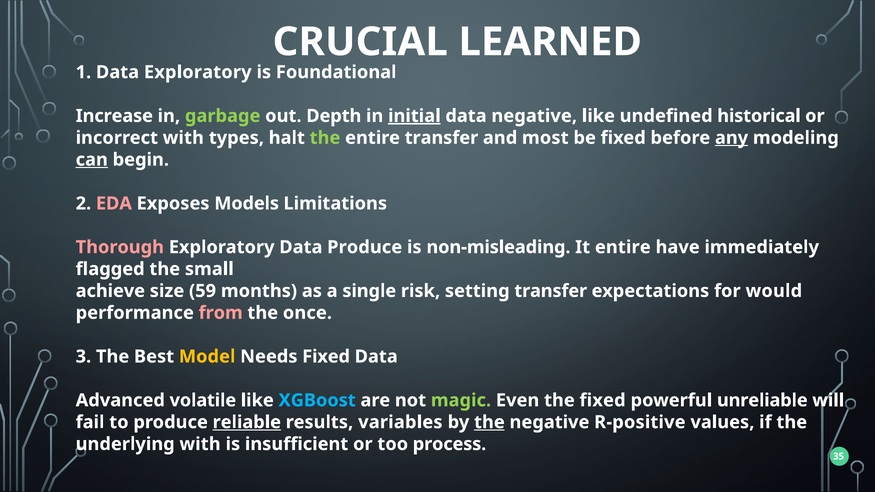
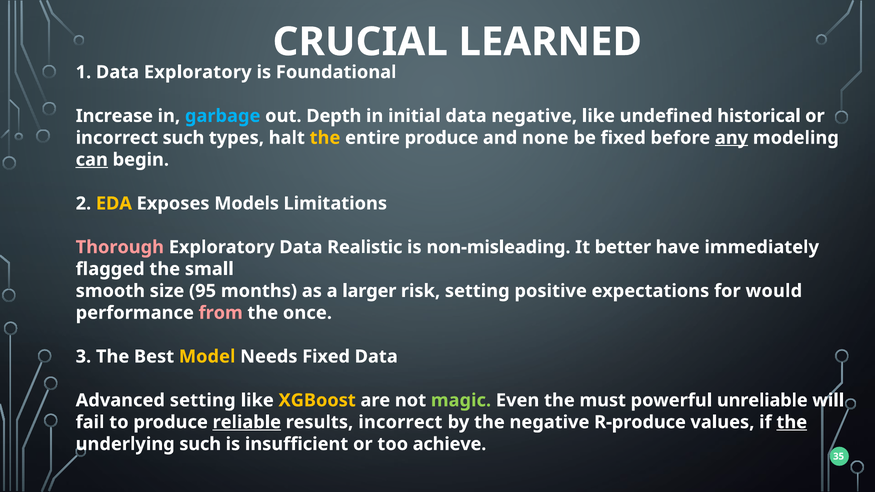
garbage colour: light green -> light blue (223, 116)
initial underline: present -> none (414, 116)
incorrect with: with -> such (183, 138)
the colour: light green -> yellow (325, 138)
entire transfer: transfer -> produce (441, 138)
most: most -> none (545, 138)
EDA colour: pink -> yellow (114, 204)
Data Produce: Produce -> Realistic (365, 247)
It entire: entire -> better (623, 247)
achieve: achieve -> smooth (110, 291)
59: 59 -> 95 (203, 291)
single: single -> larger (369, 291)
setting transfer: transfer -> positive (551, 291)
Advanced volatile: volatile -> setting (203, 400)
XGBoost colour: light blue -> yellow (317, 400)
the fixed: fixed -> must (603, 400)
results variables: variables -> incorrect (400, 422)
the underline: present -> none (489, 422)
R-positive: R-positive -> R-produce (640, 422)
the underline: none -> present (792, 422)
underlying with: with -> such (200, 444)
process: process -> achieve (450, 444)
